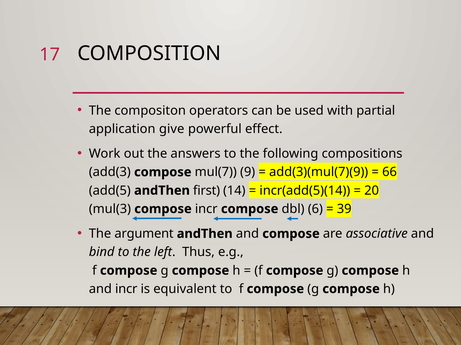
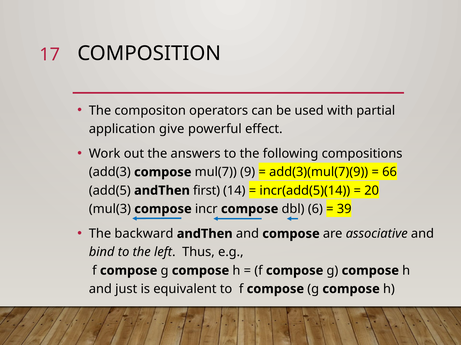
argument: argument -> backward (144, 234)
and incr: incr -> just (126, 290)
